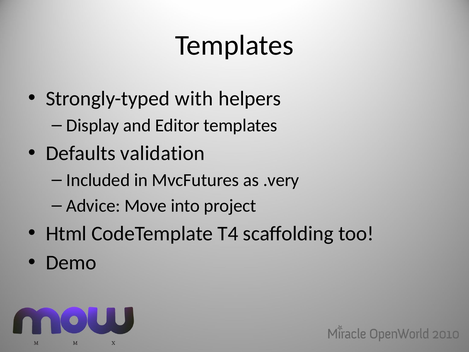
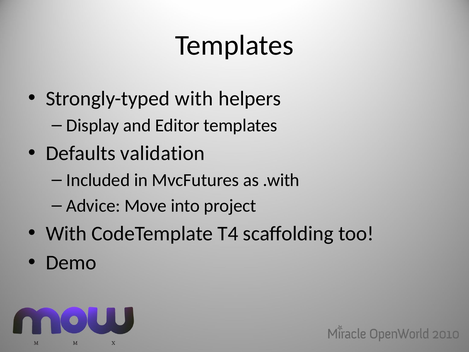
.very: .very -> .with (281, 180)
Html: Html -> With (66, 233)
